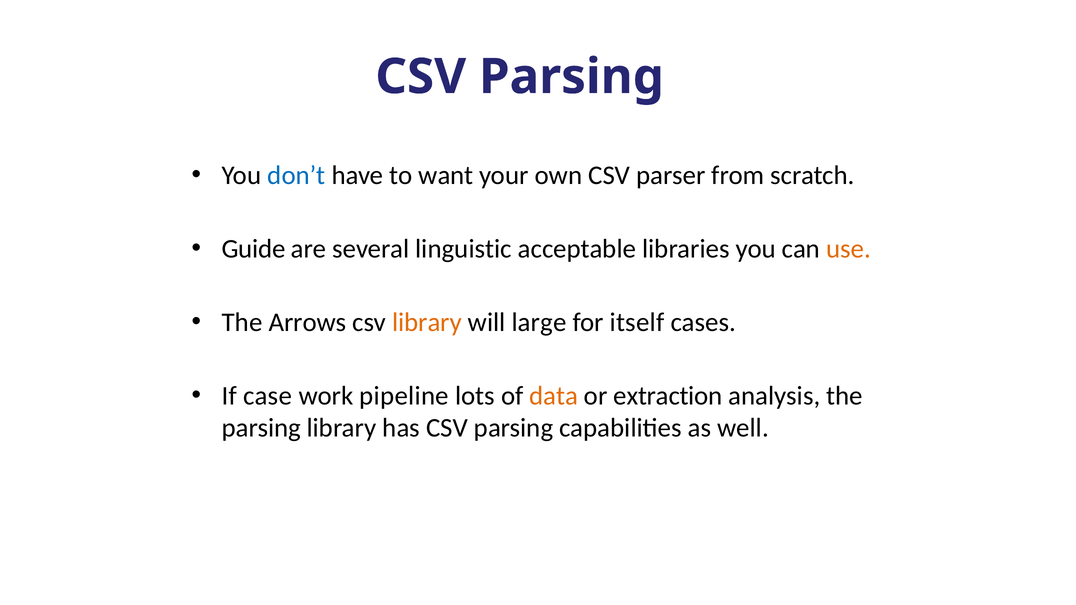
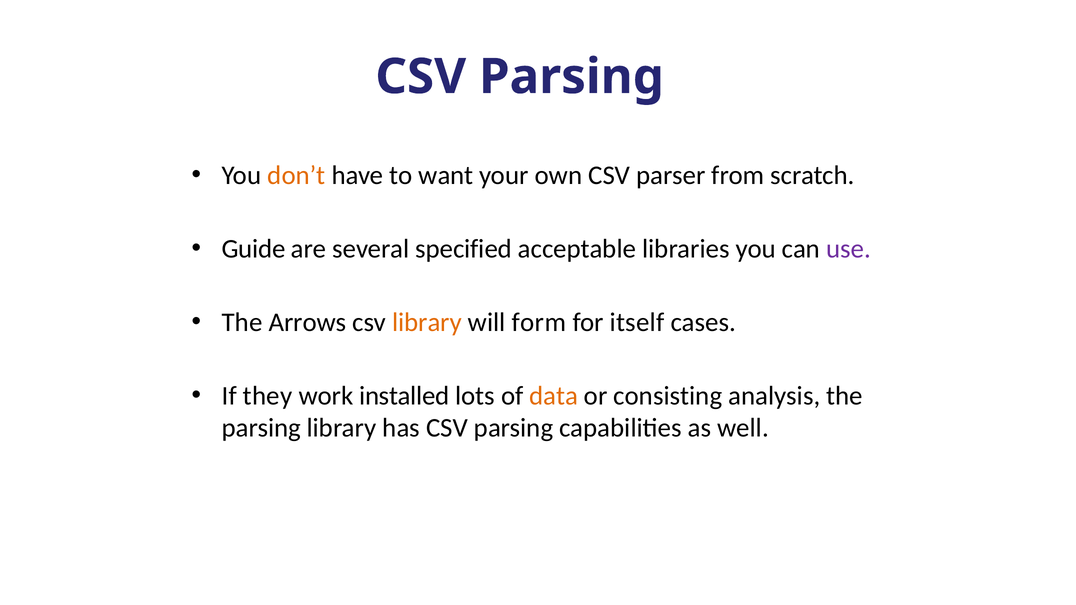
don’t colour: blue -> orange (296, 175)
linguistic: linguistic -> specified (464, 249)
use colour: orange -> purple (849, 249)
large: large -> form (539, 322)
case: case -> they (268, 396)
pipeline: pipeline -> installed (404, 396)
extraction: extraction -> consisting (668, 396)
